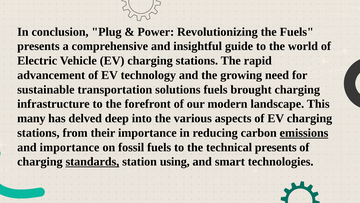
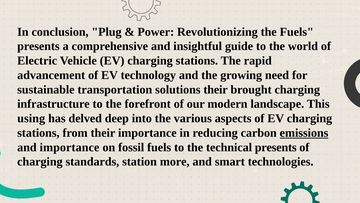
solutions fuels: fuels -> their (216, 89)
many: many -> using (31, 118)
standards underline: present -> none (92, 161)
using: using -> more (175, 161)
